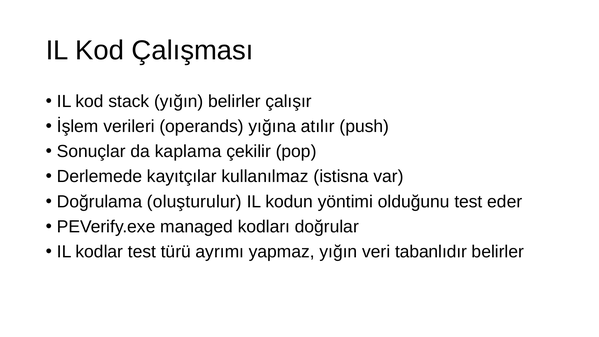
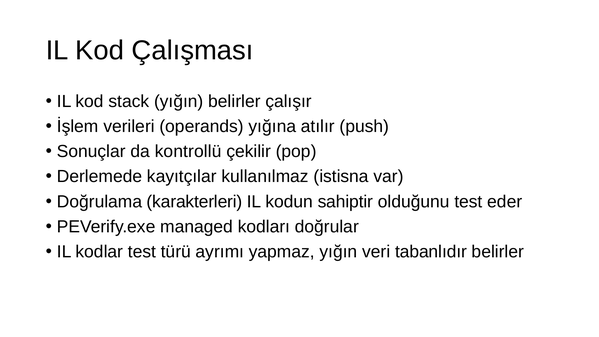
kaplama: kaplama -> kontrollü (188, 151)
oluşturulur: oluşturulur -> karakterleri (195, 202)
yöntimi: yöntimi -> sahiptir (345, 202)
